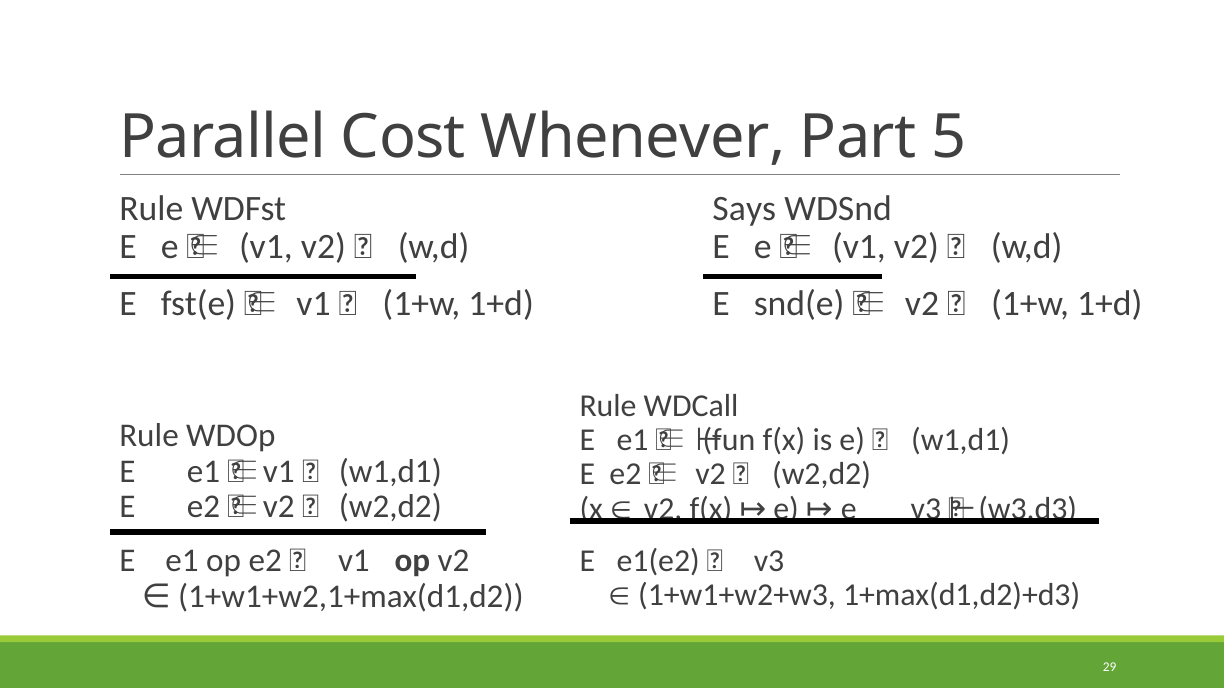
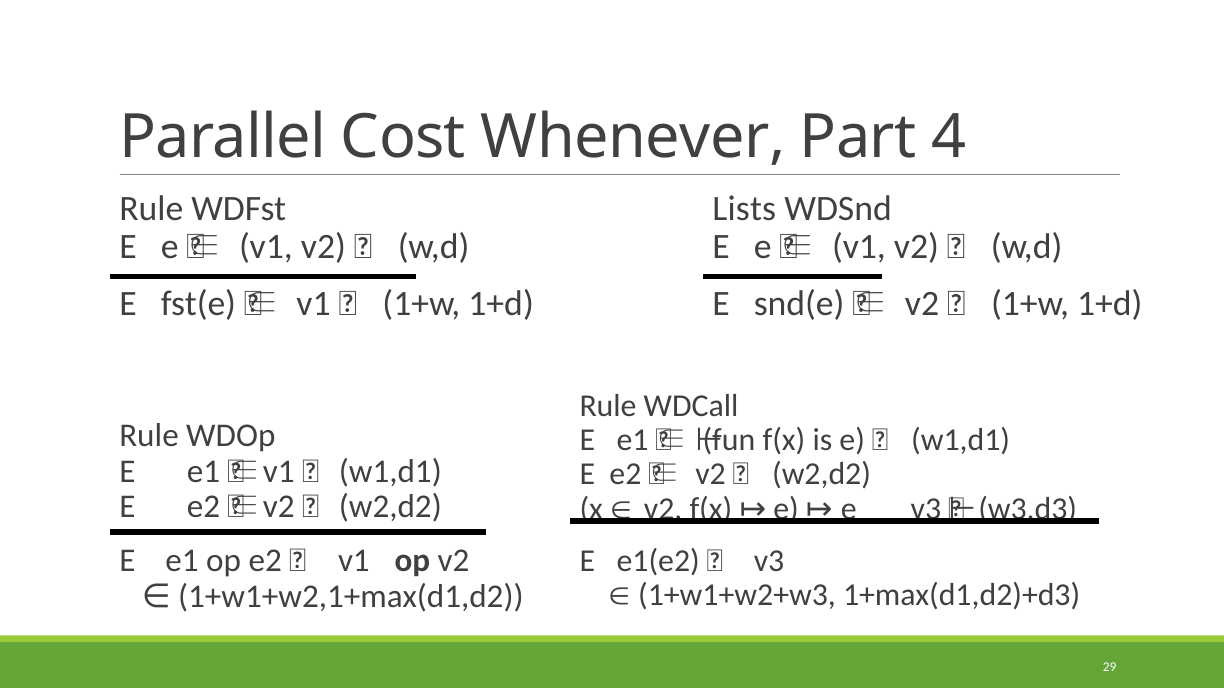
5: 5 -> 4 (949, 137)
Says: Says -> Lists (744, 209)
